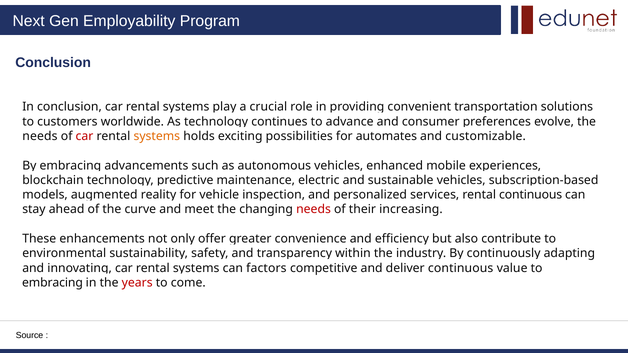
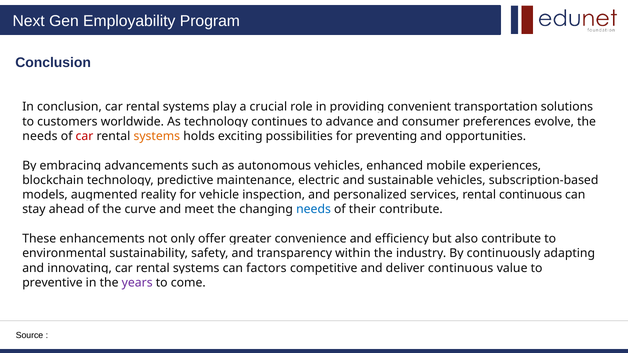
automates: automates -> preventing (386, 136)
customizable: customizable -> opportunities (486, 136)
needs colour: red -> blue (314, 210)
their increasing: increasing -> contribute (411, 210)
embracing: embracing -> preventive (52, 283)
years colour: red -> purple (137, 283)
